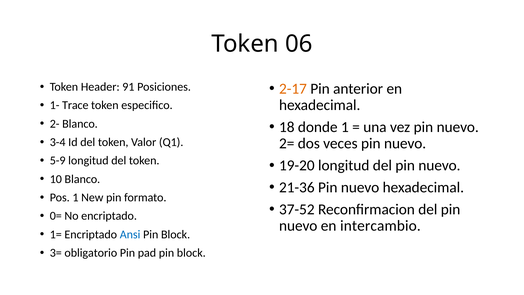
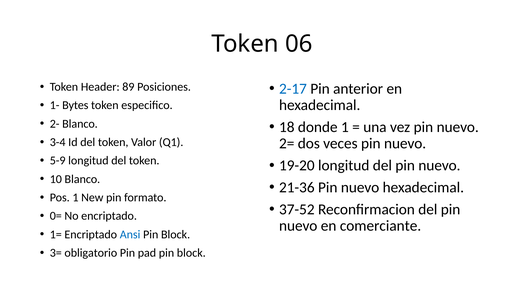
91: 91 -> 89 (128, 87)
2-17 colour: orange -> blue (293, 89)
Trace: Trace -> Bytes (75, 105)
intercambio: intercambio -> comerciante (381, 226)
